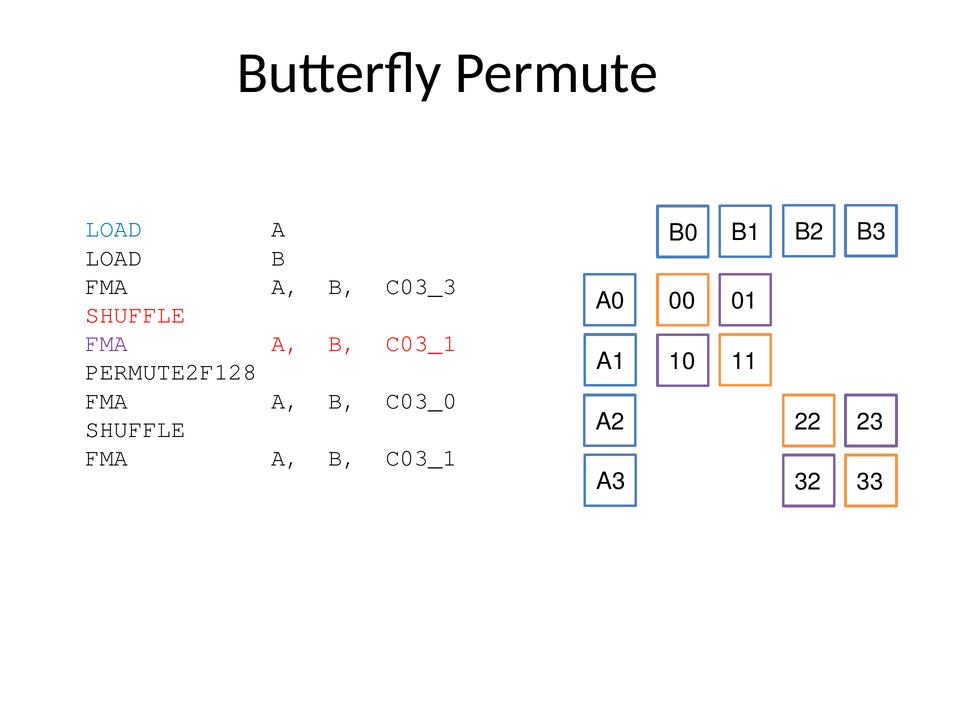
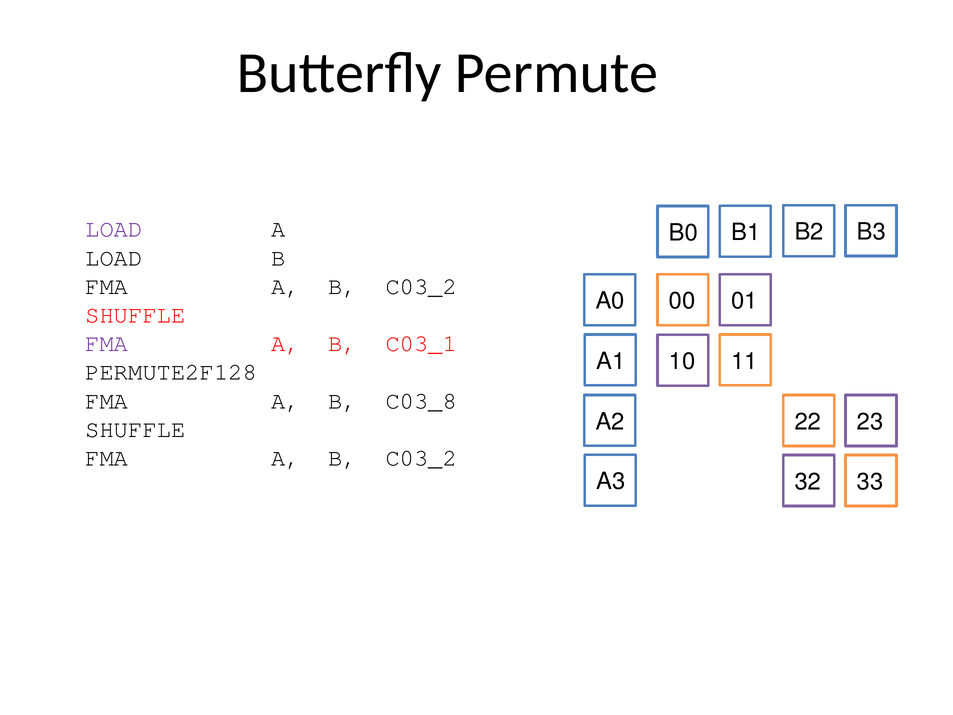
LOAD colour: blue -> purple (114, 229)
C03_3: C03_3 -> C03_2 (421, 286)
C03_0: C03_0 -> C03_8 (421, 401)
C03_1: C03_1 -> C03_2 (421, 458)
